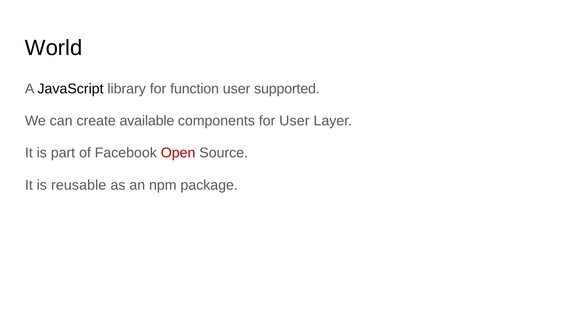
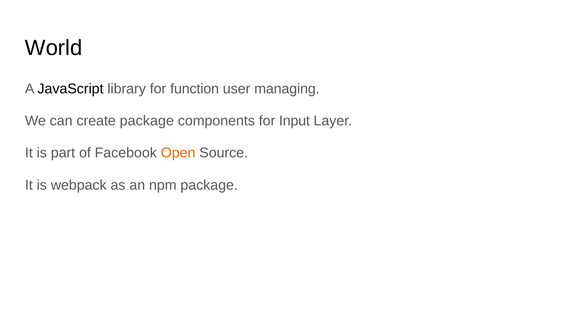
supported: supported -> managing (287, 89)
create available: available -> package (147, 121)
for User: User -> Input (294, 121)
Open colour: red -> orange (178, 153)
reusable: reusable -> webpack (79, 185)
